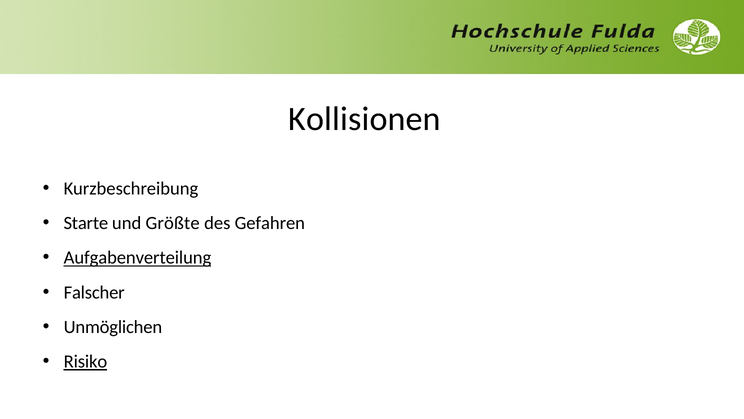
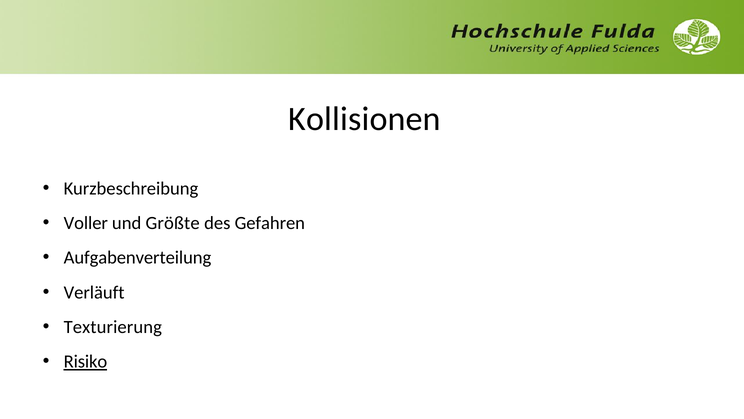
Starte: Starte -> Voller (86, 223)
Aufgabenverteilung underline: present -> none (137, 258)
Falscher: Falscher -> Verläuft (94, 292)
Unmöglichen: Unmöglichen -> Texturierung (113, 327)
